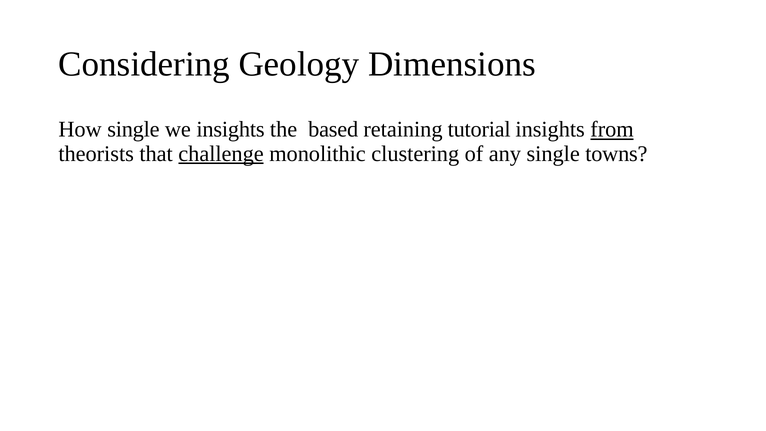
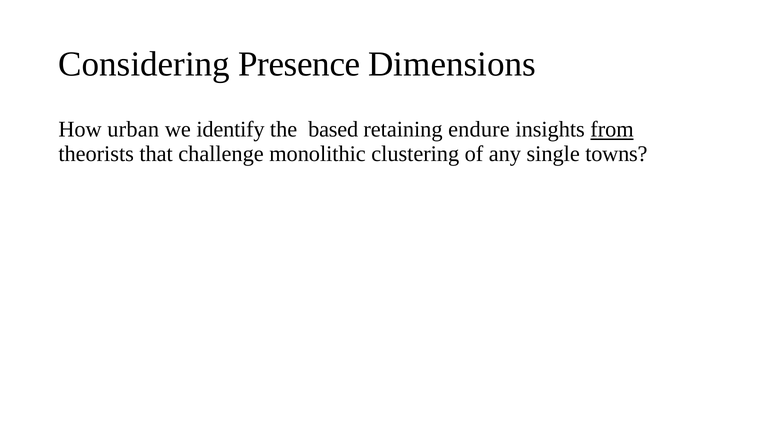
Geology: Geology -> Presence (299, 64)
How single: single -> urban (133, 130)
we insights: insights -> identify (231, 130)
tutorial: tutorial -> endure (479, 130)
challenge underline: present -> none (221, 154)
